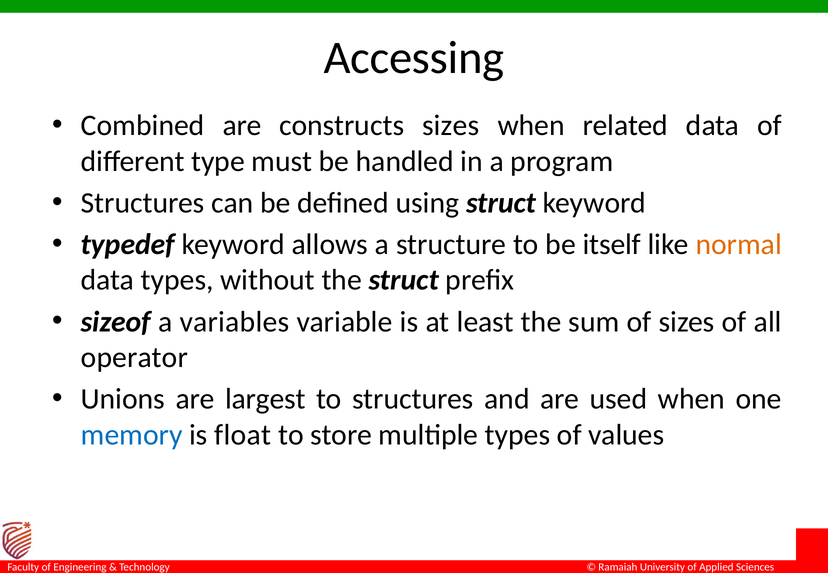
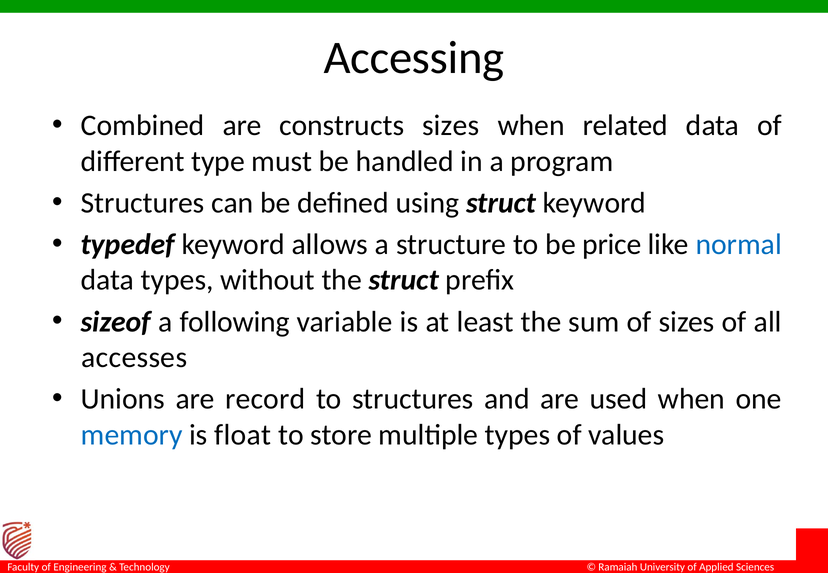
itself: itself -> price (612, 245)
normal colour: orange -> blue (739, 245)
variables: variables -> following (235, 322)
operator: operator -> accesses (134, 358)
largest: largest -> record (265, 399)
